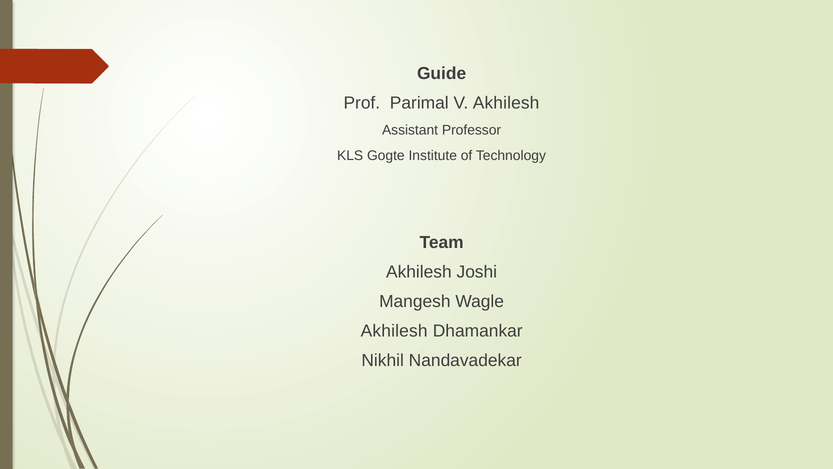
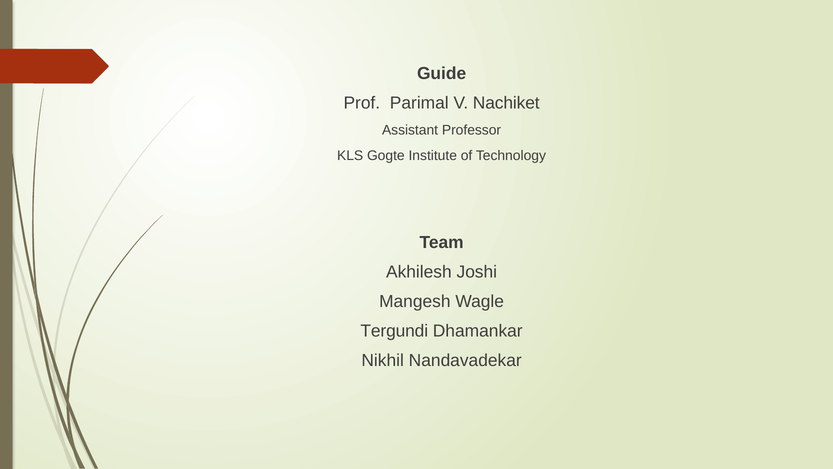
V Akhilesh: Akhilesh -> Nachiket (506, 103)
Akhilesh: Akhilesh -> Tergundi (394, 331)
